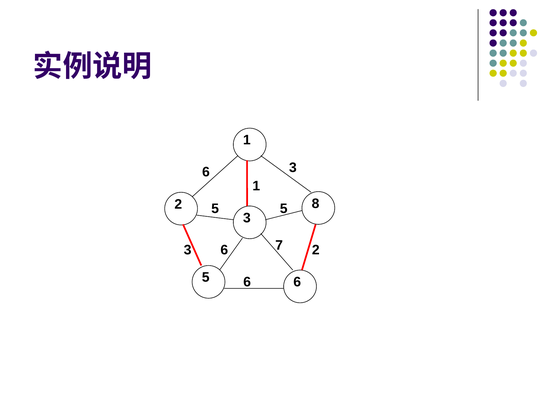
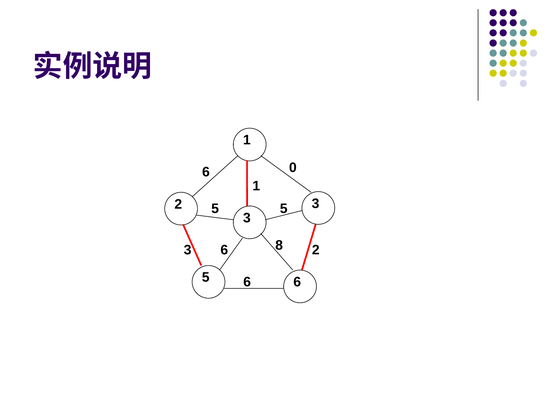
6 3: 3 -> 0 (293, 167)
2 8: 8 -> 3 (316, 203)
7: 7 -> 8 (279, 245)
